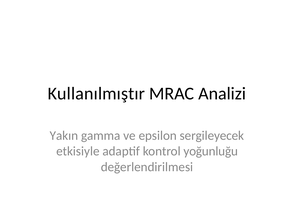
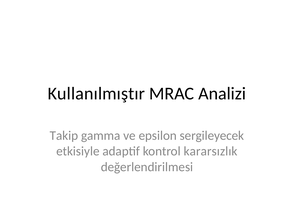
Yakın: Yakın -> Takip (64, 135)
yoğunluğu: yoğunluğu -> kararsızlık (211, 151)
